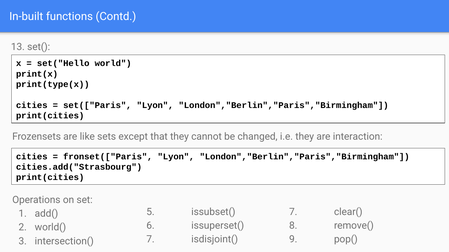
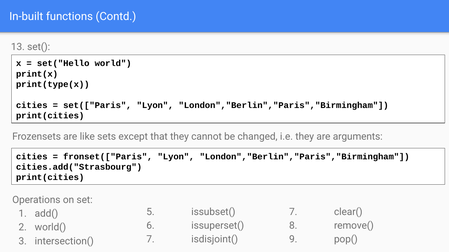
interaction: interaction -> arguments (358, 137)
